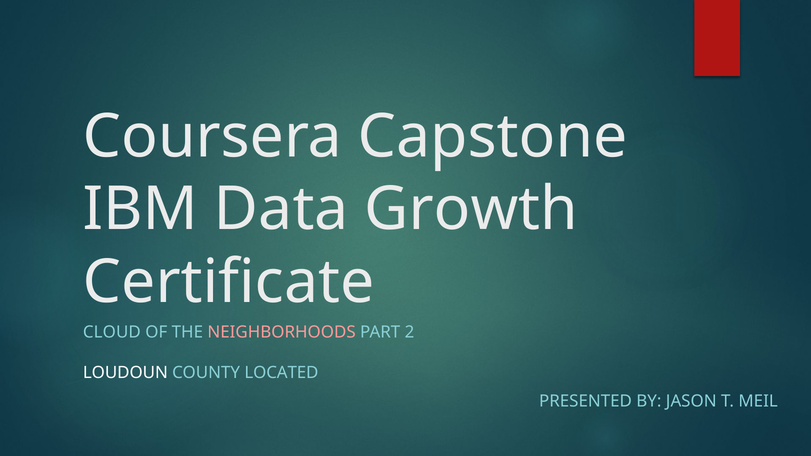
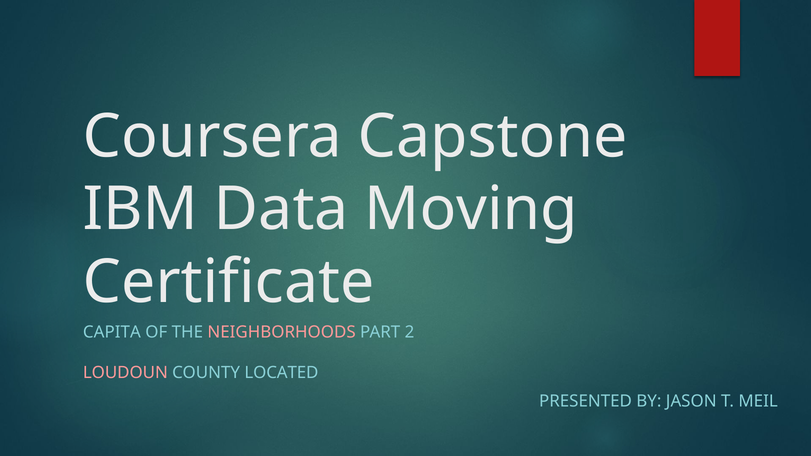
Growth: Growth -> Moving (471, 210)
CLOUD: CLOUD -> CAPITA (112, 332)
LOUDOUN colour: white -> pink (125, 373)
